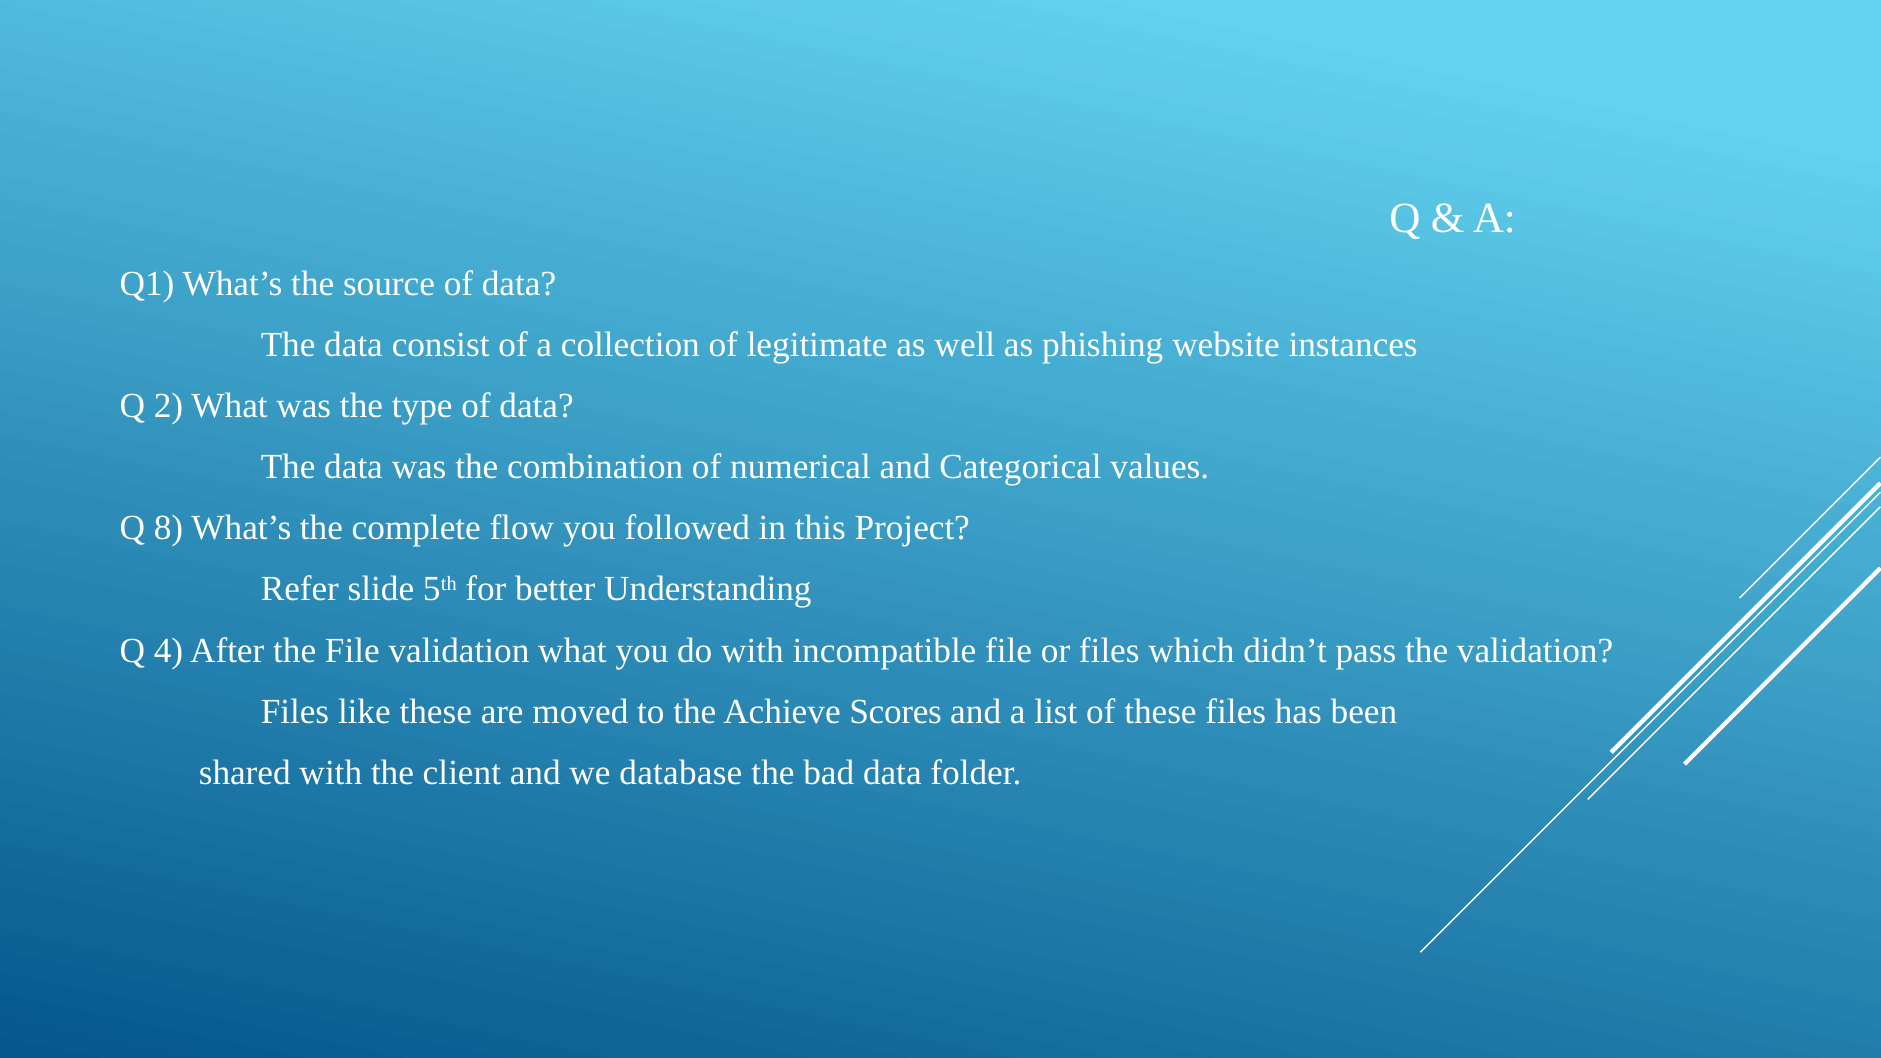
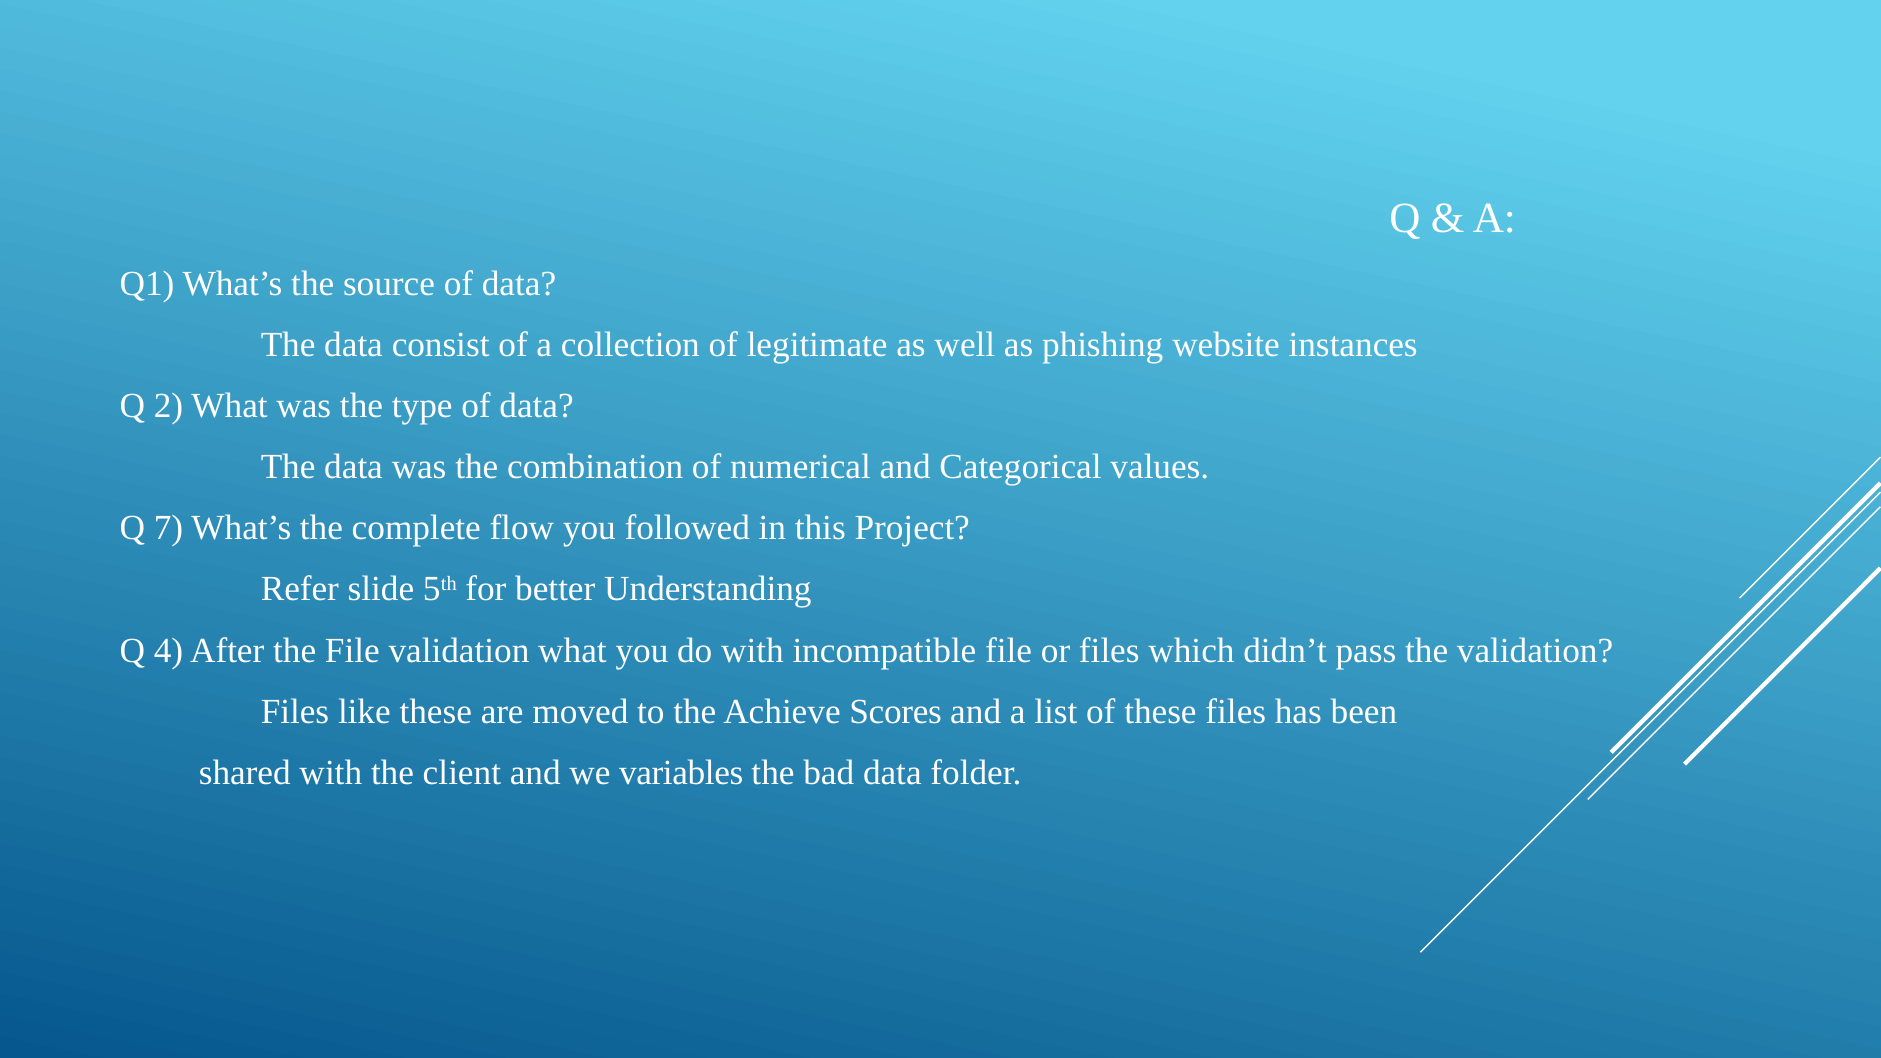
8: 8 -> 7 (168, 528)
database: database -> variables (681, 773)
